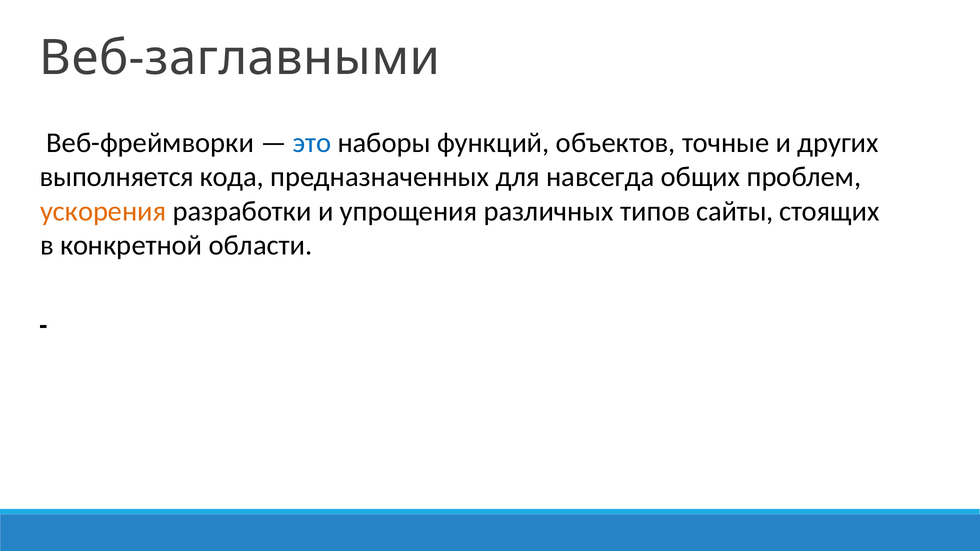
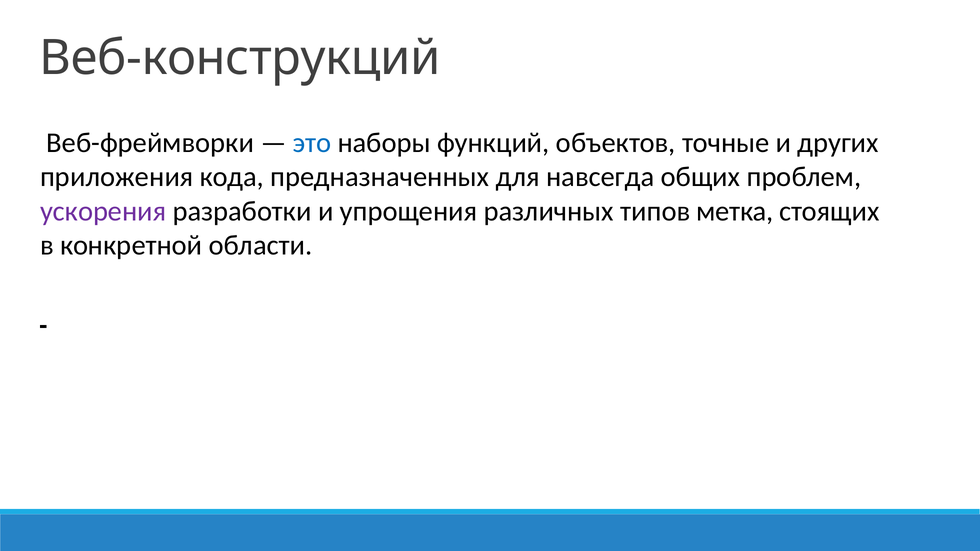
Веб-заглавными: Веб-заглавными -> Веб-конструкций (240, 58)
выполняется: выполняется -> приложения (117, 177)
ускорения colour: orange -> purple (103, 211)
сайты: сайты -> метка (735, 211)
